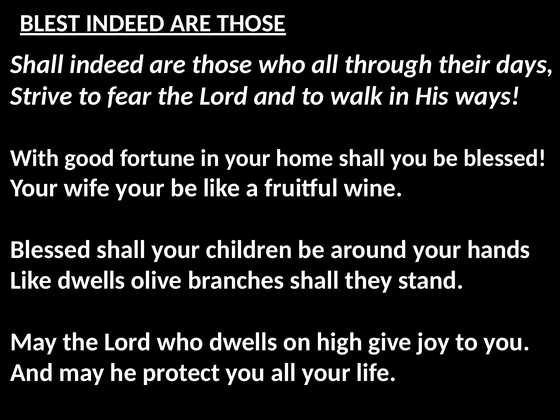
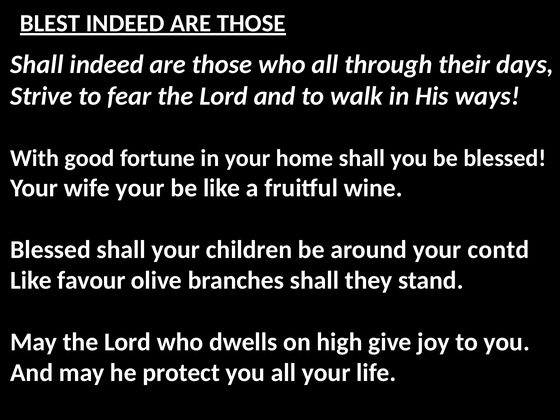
hands: hands -> contd (498, 250)
Like dwells: dwells -> favour (91, 280)
